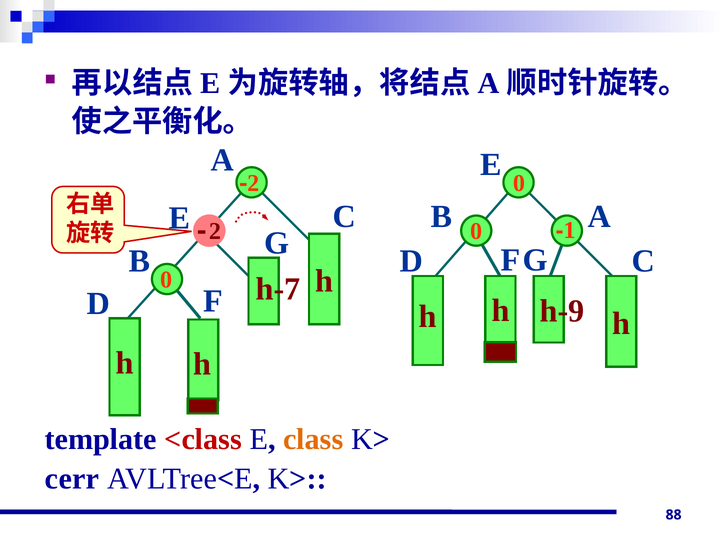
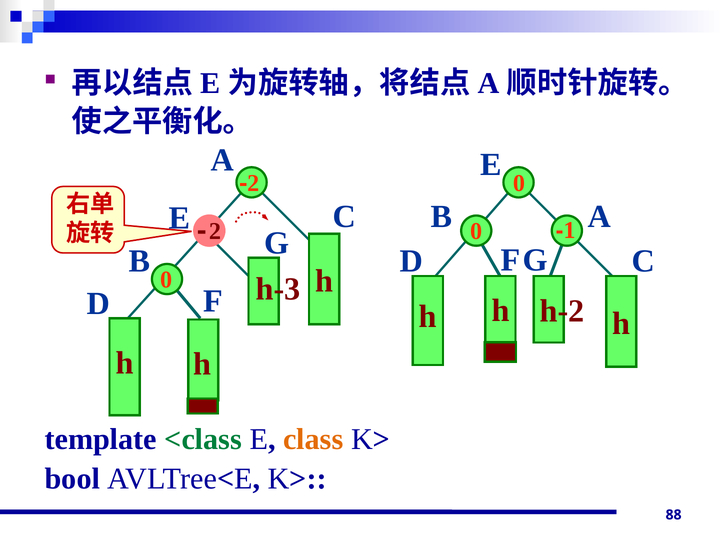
h-7: h-7 -> h-3 (278, 289)
h-9: h-9 -> h-2 (562, 311)
<class colour: red -> green (203, 439)
cerr: cerr -> bool (72, 478)
